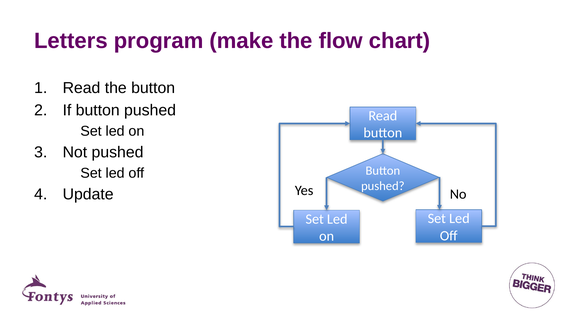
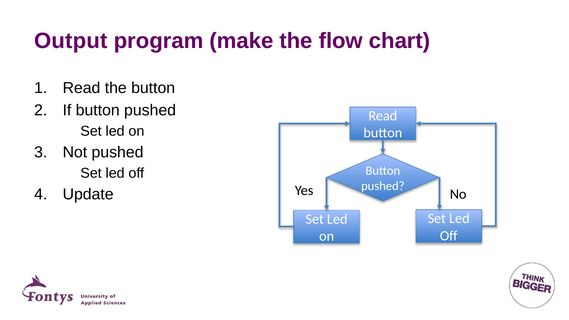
Letters: Letters -> Output (71, 41)
